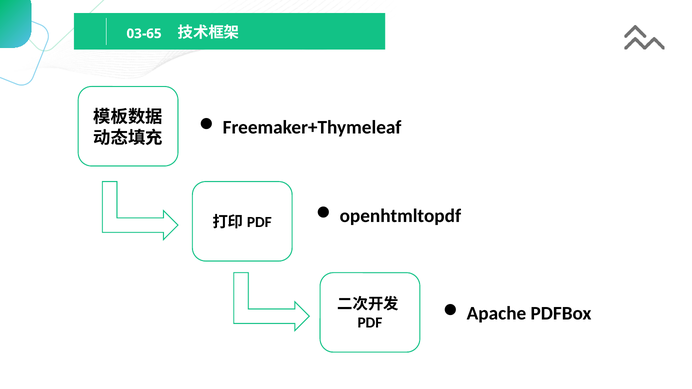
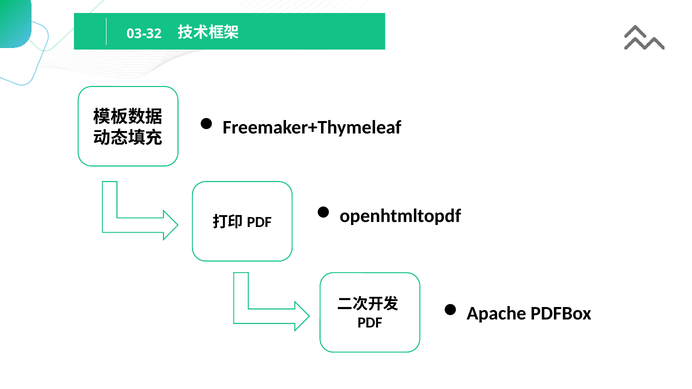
03-65: 03-65 -> 03-32 (144, 34)
